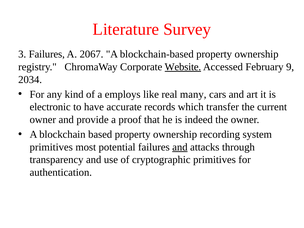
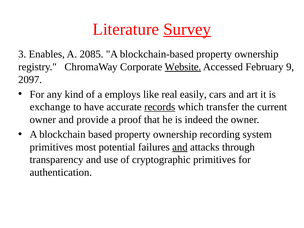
Survey underline: none -> present (187, 29)
3 Failures: Failures -> Enables (47, 54)
2067: 2067 -> 2085 (92, 54)
2034: 2034 -> 2097 (30, 80)
many: many -> easily (193, 94)
electronic: electronic -> exchange (50, 107)
records underline: none -> present (160, 107)
